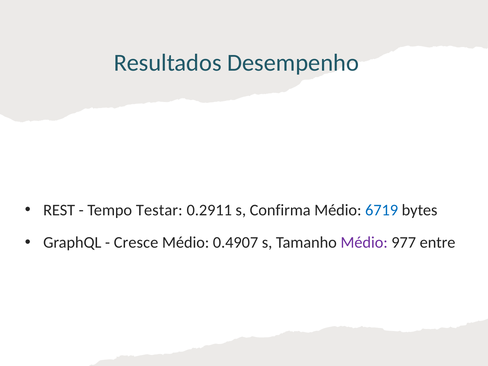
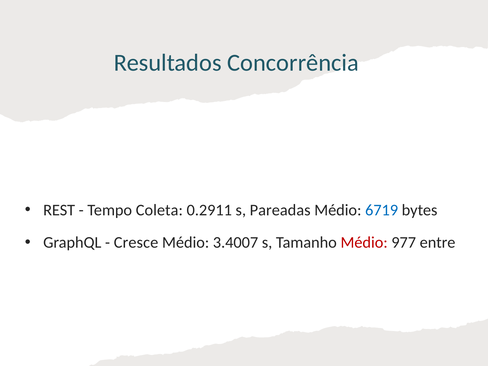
Desempenho: Desempenho -> Concorrência (293, 63)
Testar: Testar -> Coleta (159, 210)
Confirma: Confirma -> Pareadas (280, 210)
0.4907: 0.4907 -> 3.4007 (236, 243)
Médio colour: purple -> red (364, 243)
